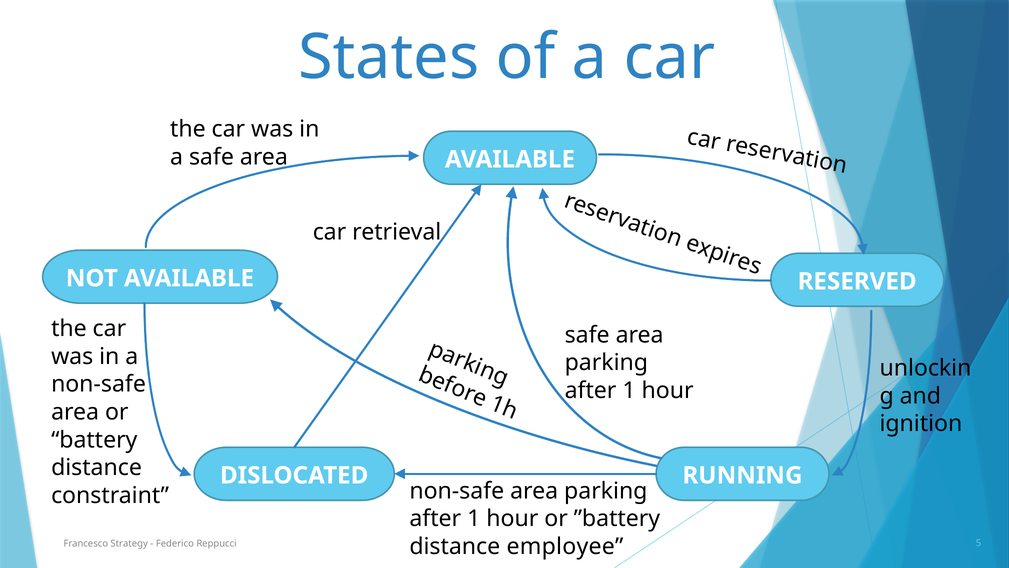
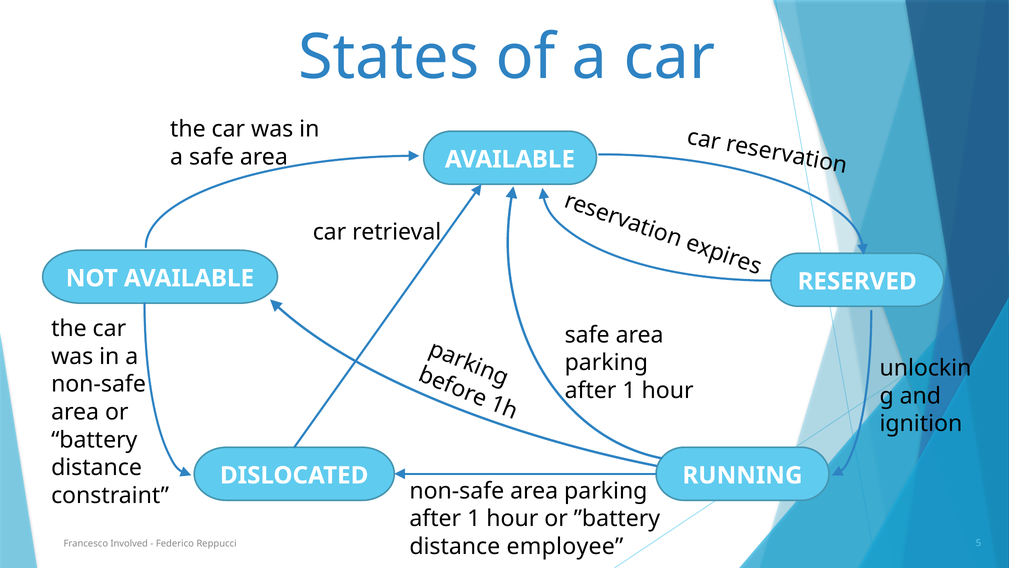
Strategy: Strategy -> Involved (129, 543)
